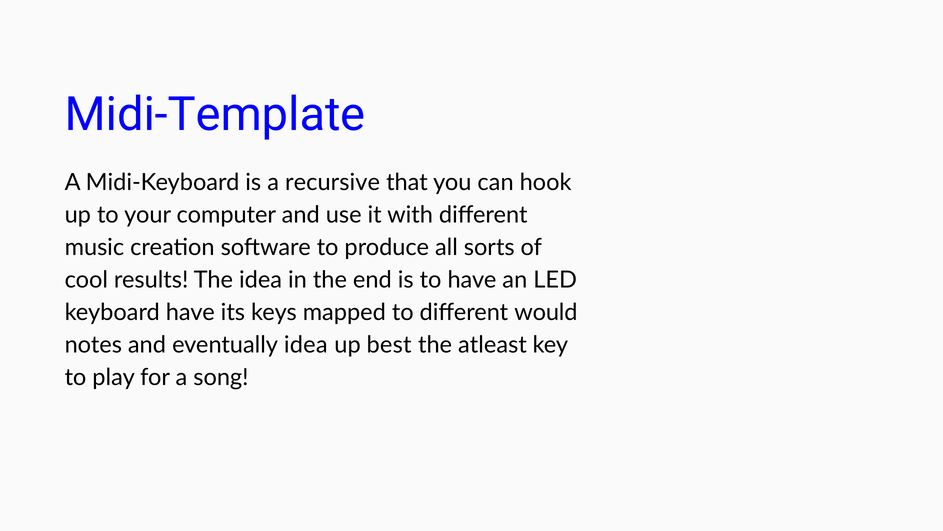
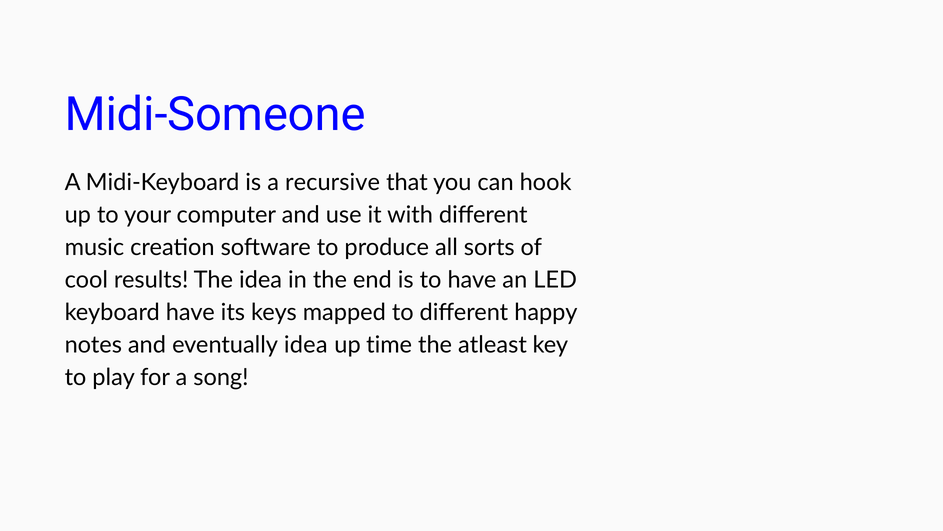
Midi-Template: Midi-Template -> Midi-Someone (215, 114)
would: would -> happy (546, 312)
best: best -> time (389, 345)
